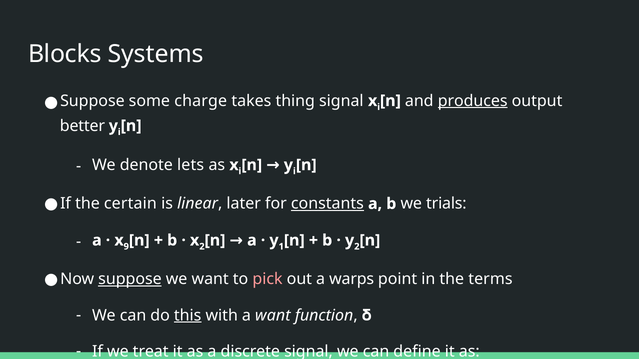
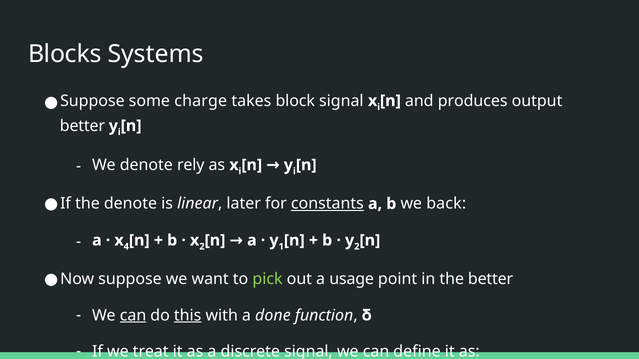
thing: thing -> block (295, 101)
produces underline: present -> none (473, 101)
lets: lets -> rely (191, 165)
the certain: certain -> denote (130, 204)
trials: trials -> back (446, 204)
9: 9 -> 4 (126, 247)
suppose underline: present -> none (130, 279)
pick colour: pink -> light green (268, 279)
warps: warps -> usage (352, 279)
the terms: terms -> better (491, 279)
can underline: none -> present (133, 316)
a want: want -> done (273, 316)
